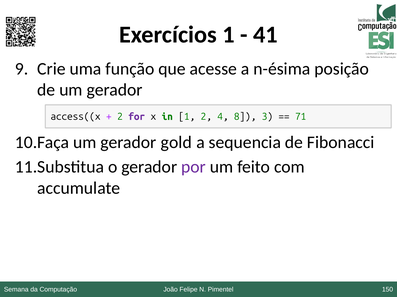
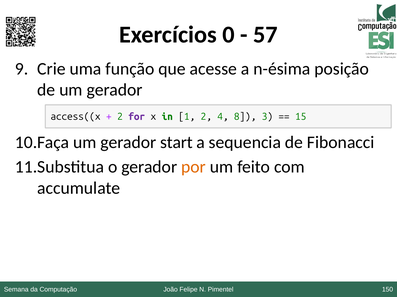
Exercícios 1: 1 -> 0 (228, 35)
41: 41 -> 57 (265, 35)
71: 71 -> 15 (301, 117)
gold: gold -> start (176, 143)
por colour: purple -> orange (194, 167)
